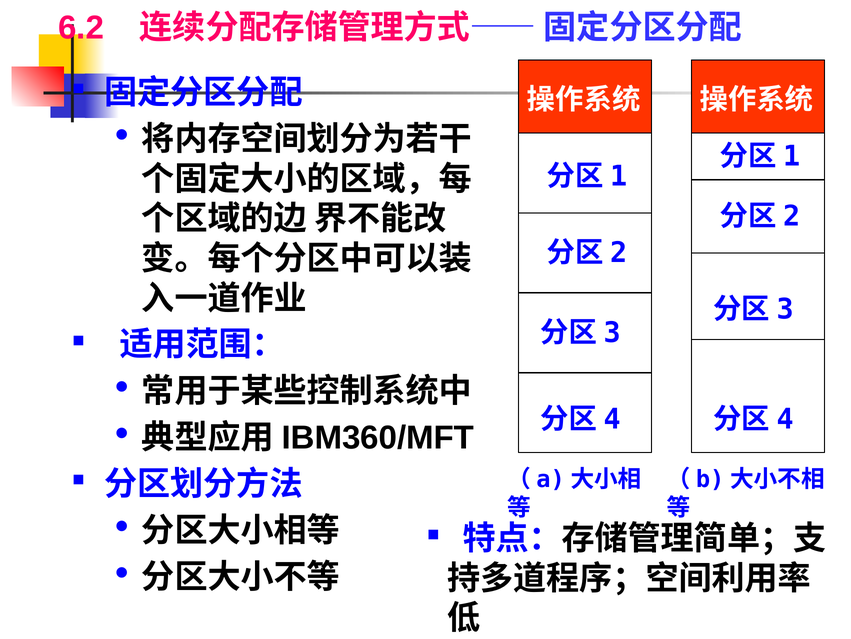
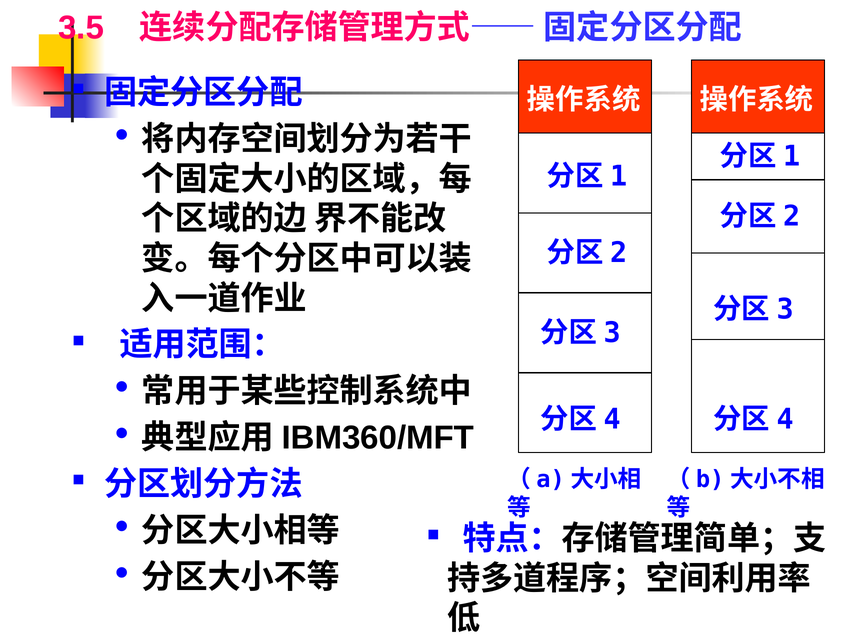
6.2: 6.2 -> 3.5 (81, 28)
